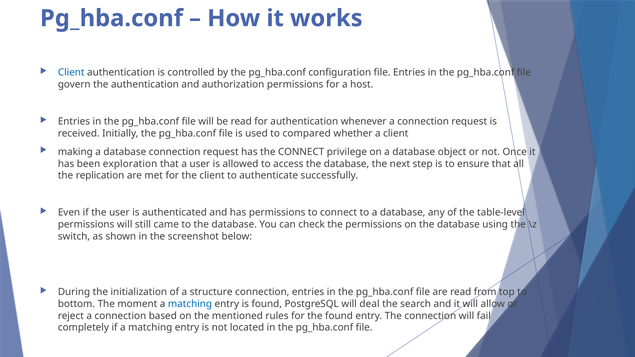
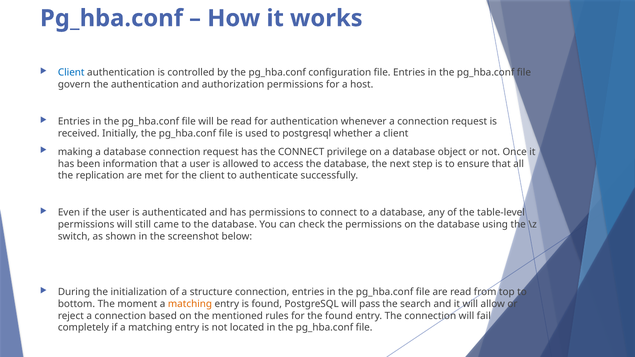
to compared: compared -> postgresql (307, 133)
exploration: exploration -> information (130, 164)
matching colour: blue -> orange (190, 304)
deal: deal -> pass (370, 304)
